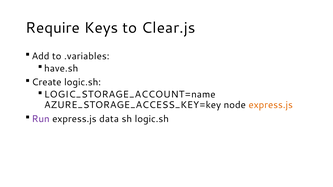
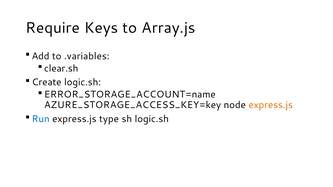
Clear.js: Clear.js -> Array.js (168, 28)
have.sh: have.sh -> clear.sh (61, 68)
LOGIC_STORAGE_ACCOUNT=name: LOGIC_STORAGE_ACCOUNT=name -> ERROR_STORAGE_ACCOUNT=name (130, 95)
Run colour: purple -> blue (41, 119)
data: data -> type (109, 119)
